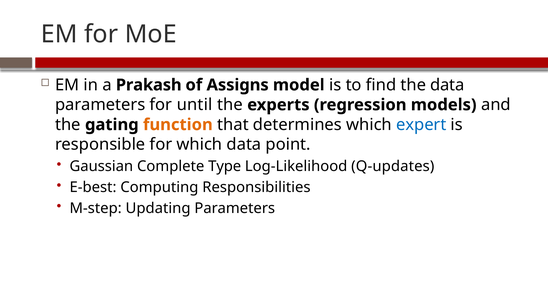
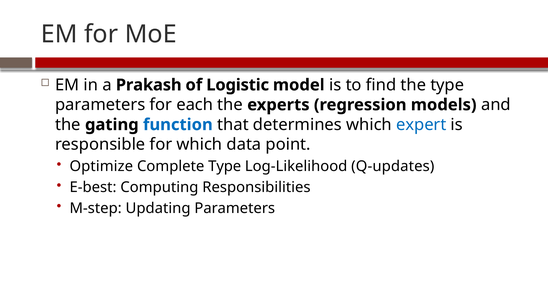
Assigns: Assigns -> Logistic (238, 85)
the data: data -> type (447, 85)
until: until -> each (195, 105)
function colour: orange -> blue (178, 125)
Gaussian: Gaussian -> Optimize (101, 167)
